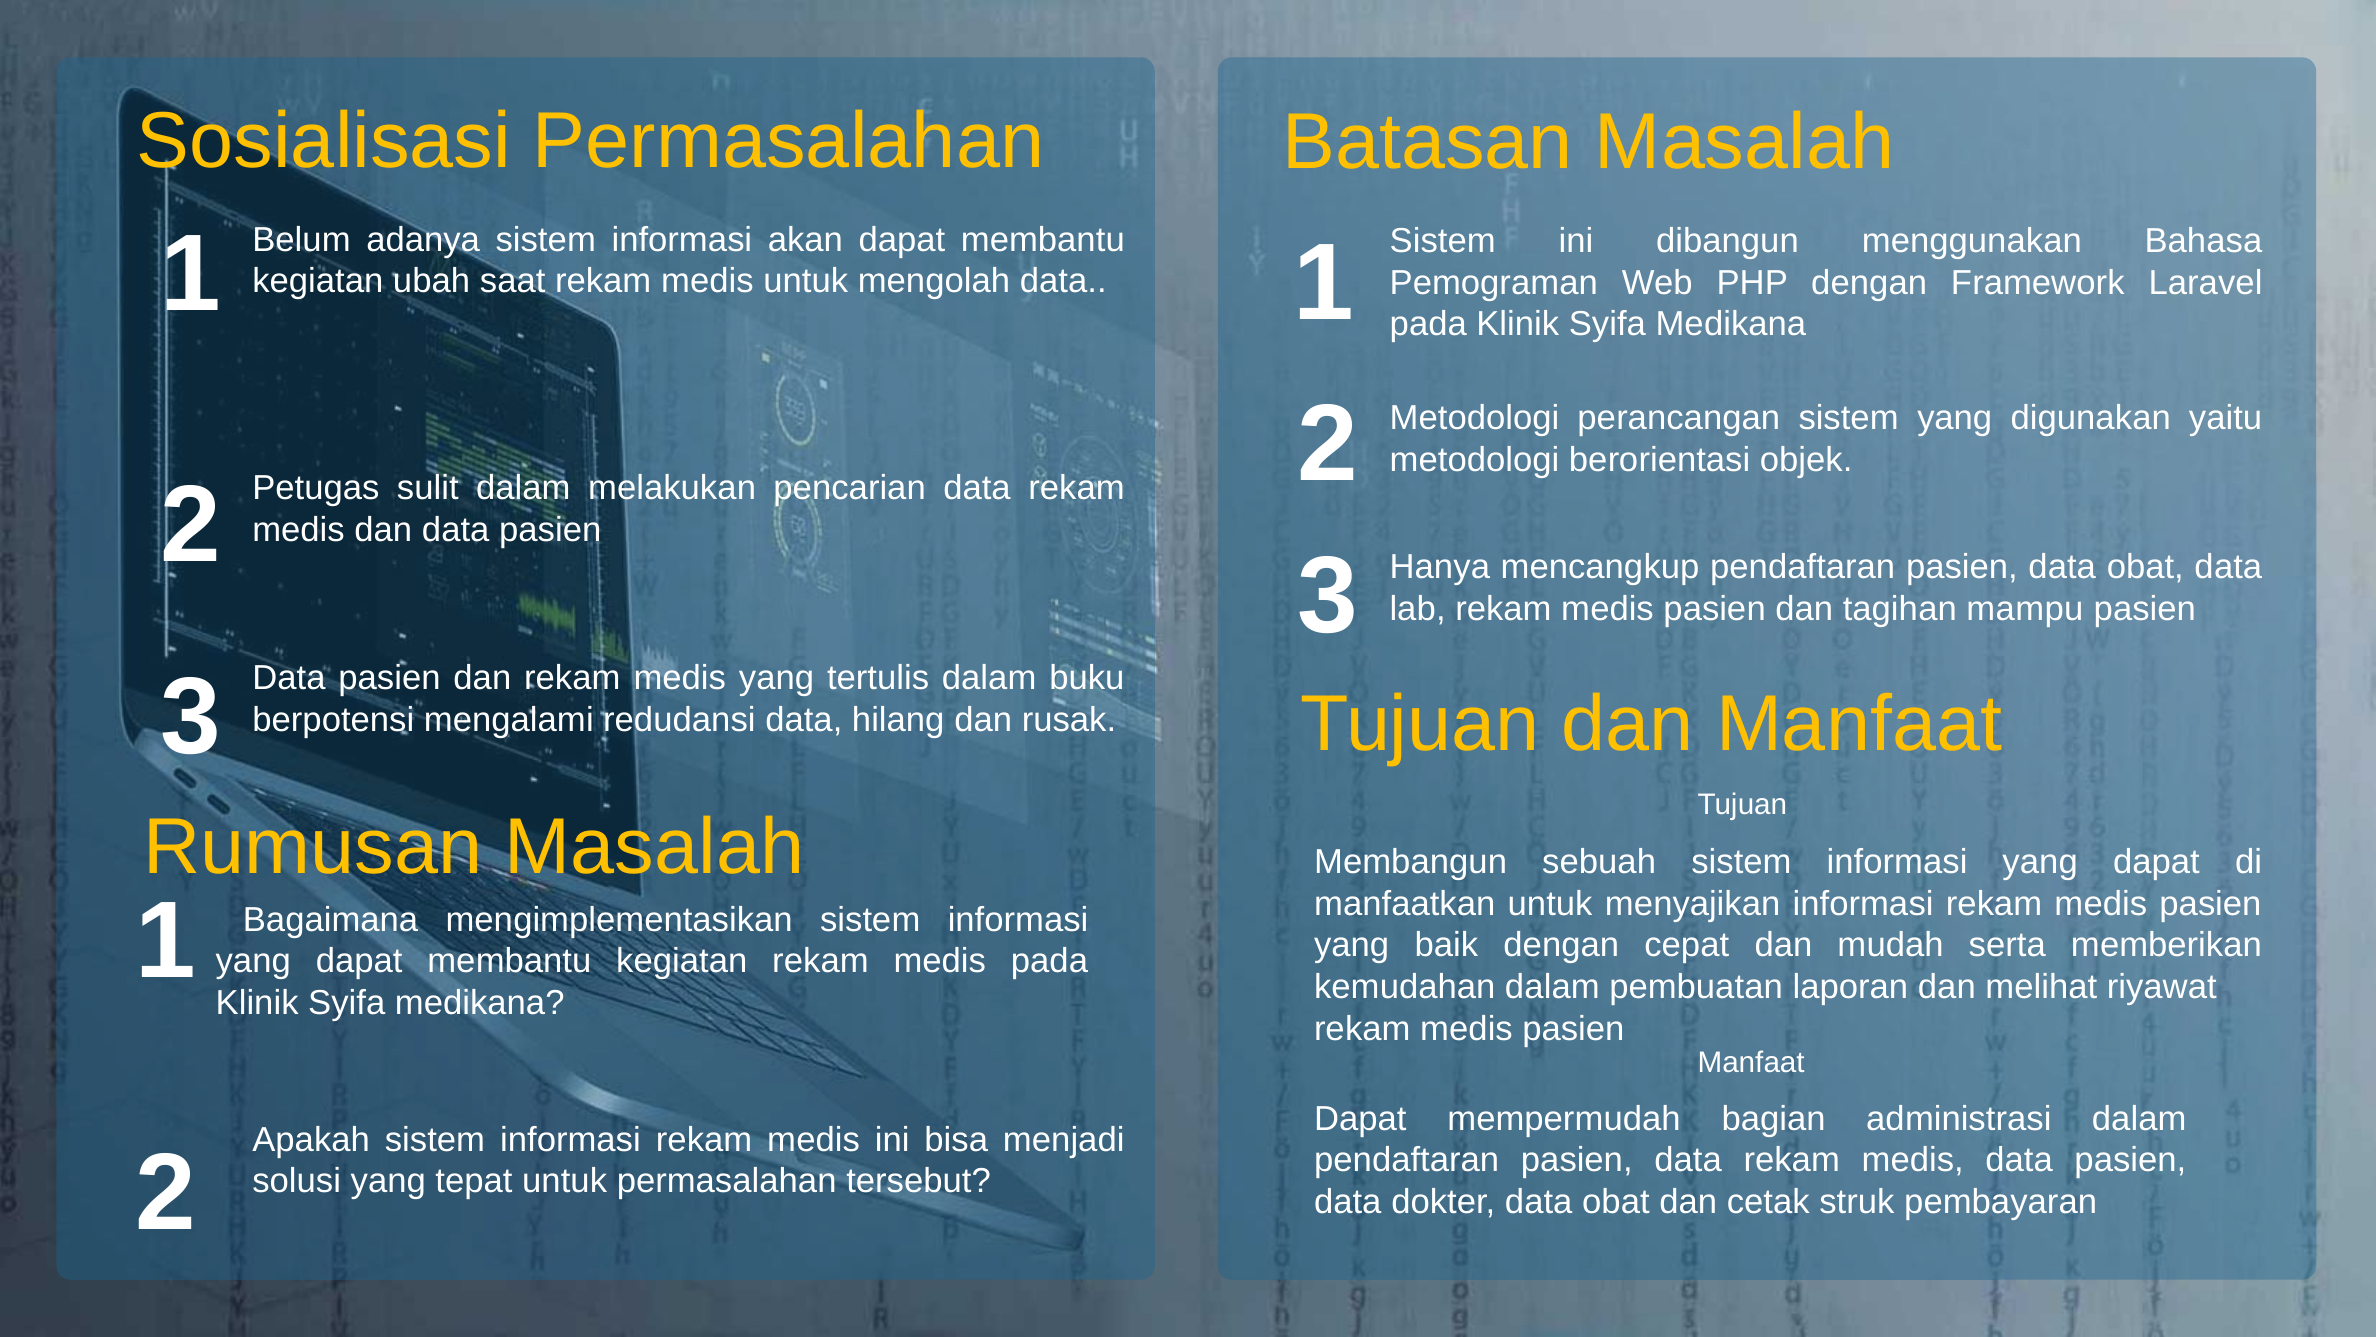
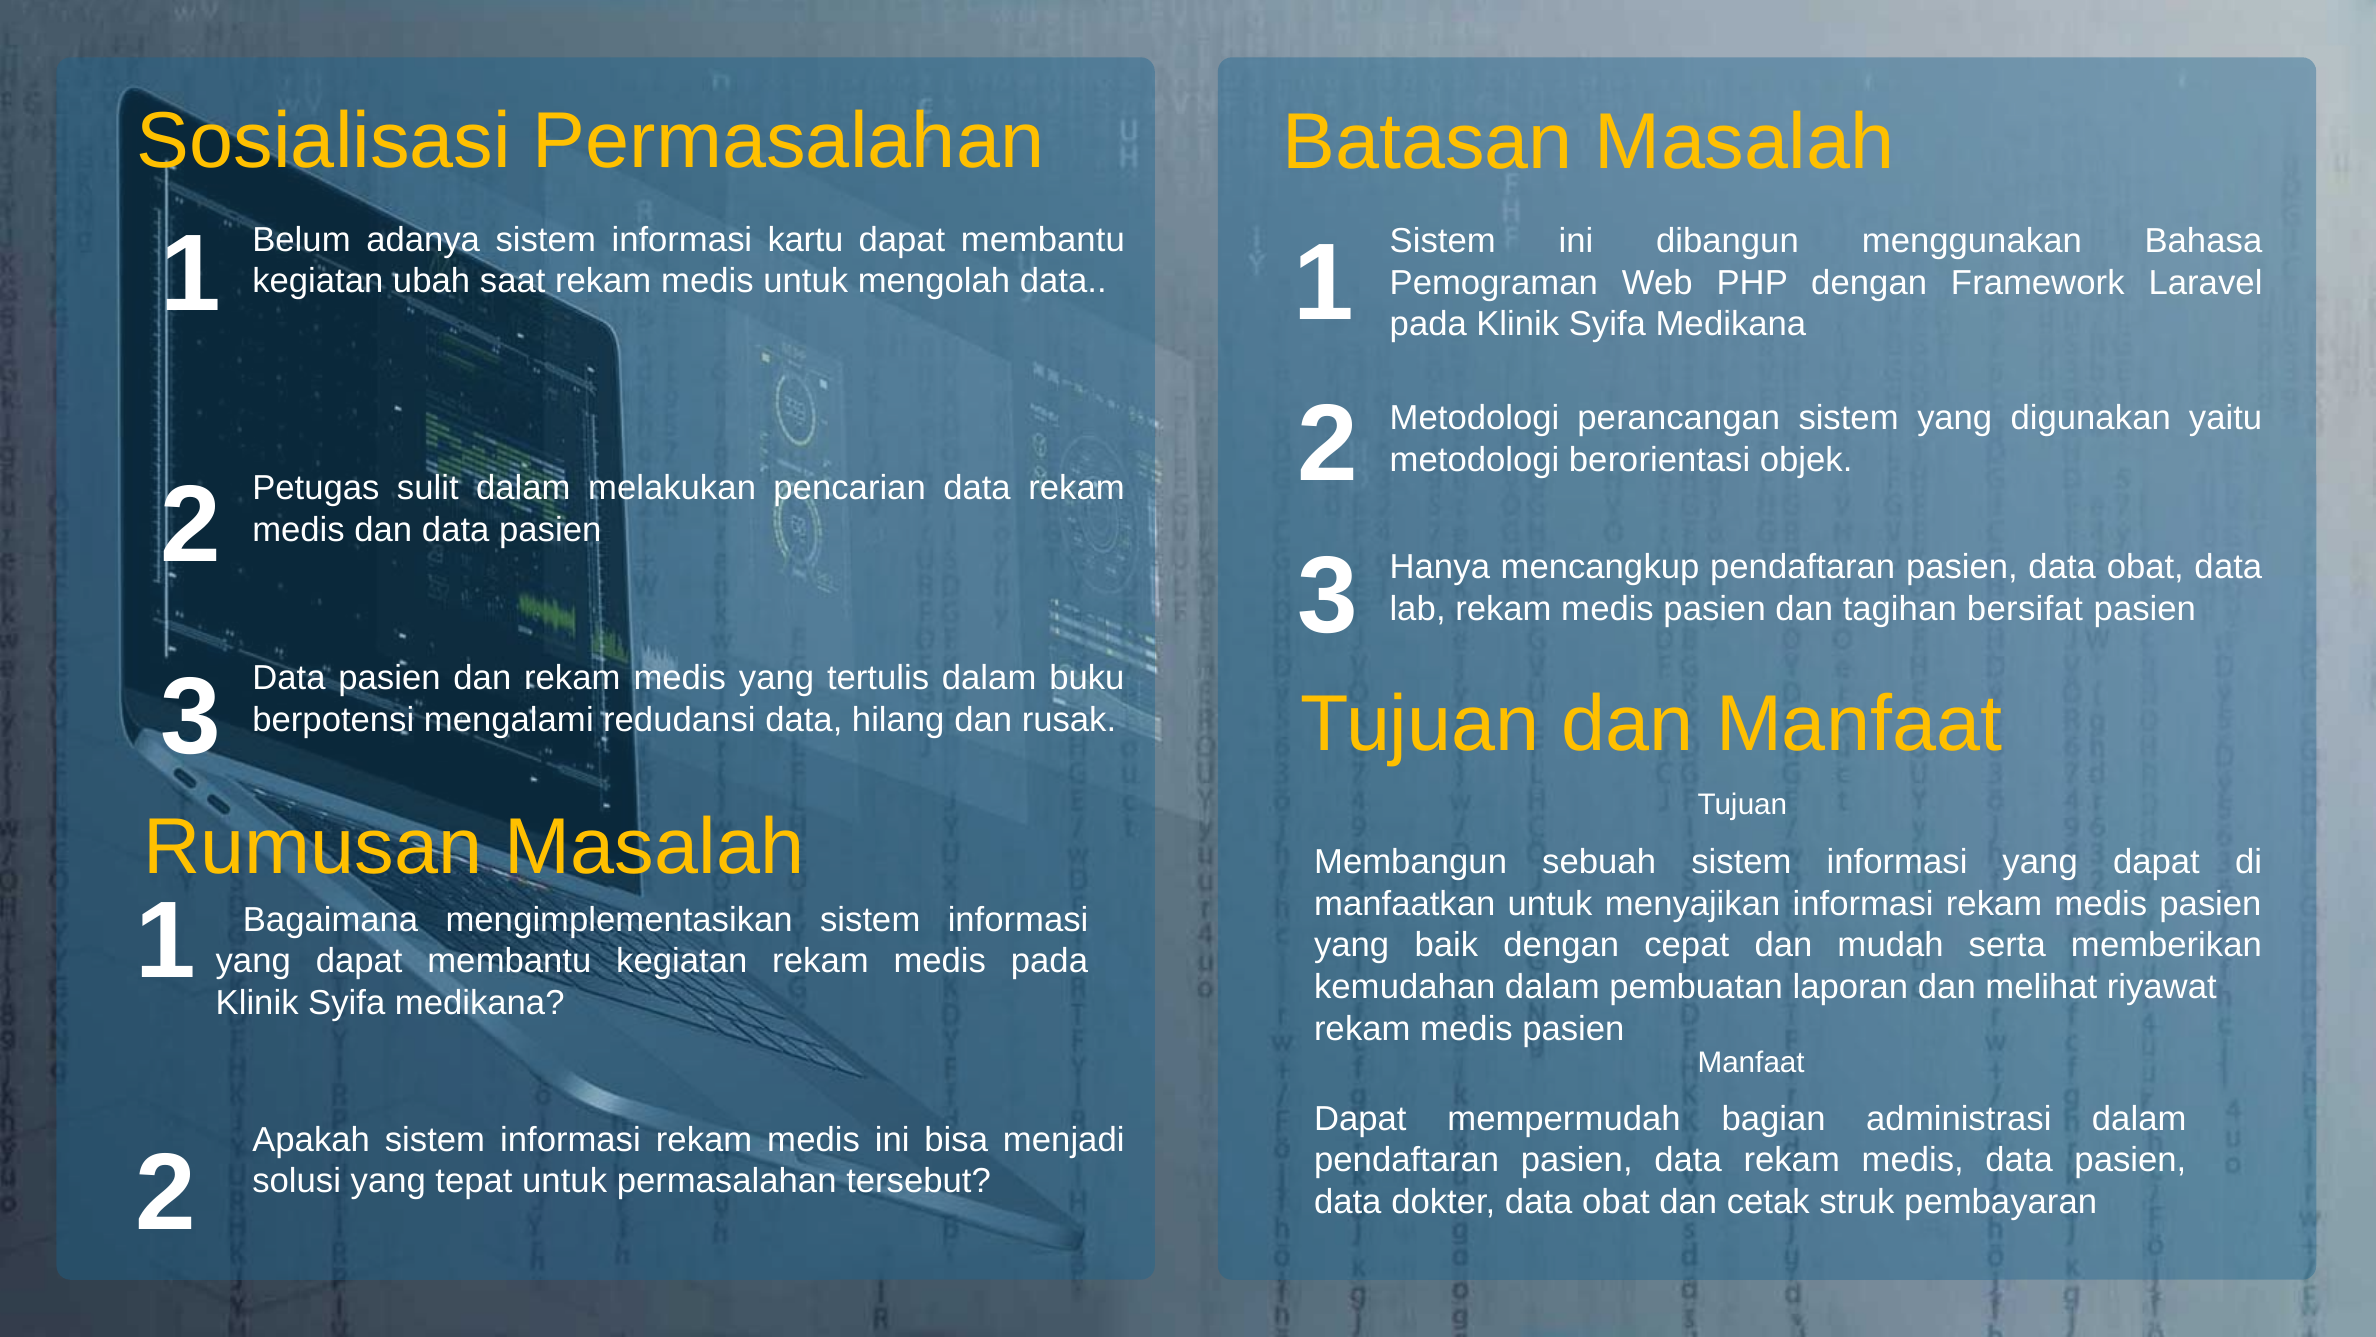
akan: akan -> kartu (806, 240)
mampu: mampu -> bersifat (2025, 608)
